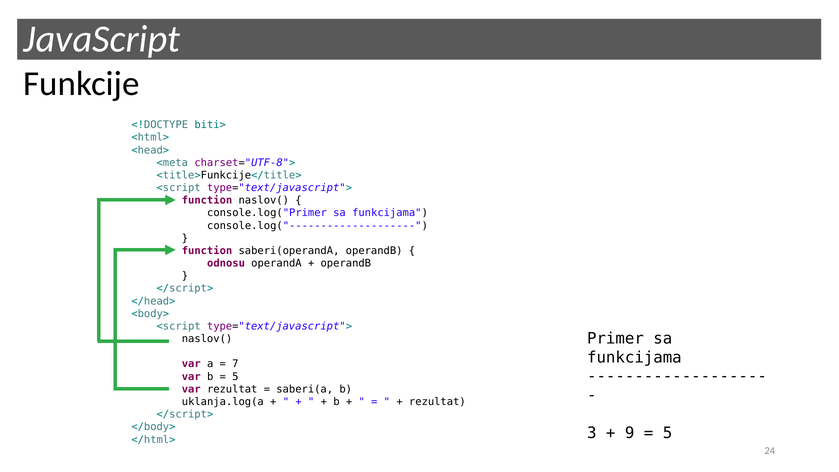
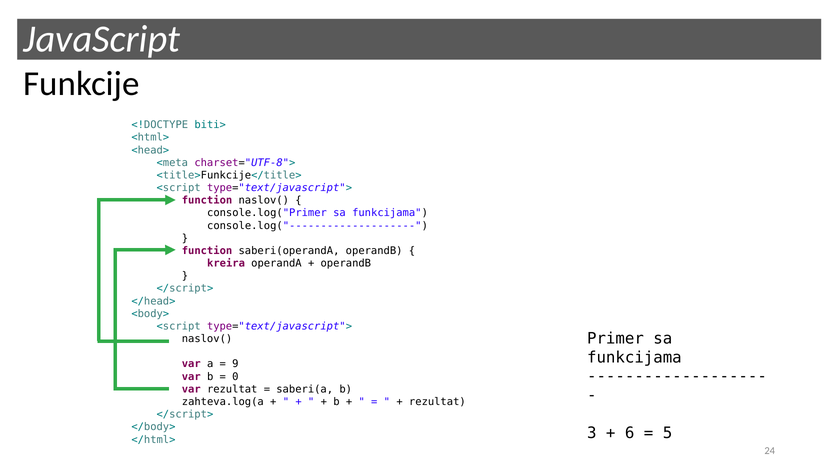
odnosu: odnosu -> kreira (226, 263)
7: 7 -> 9 (235, 364)
5: 5 -> 0 (235, 377)
uklanja.log(a: uklanja.log(a -> zahteva.log(a (223, 402)
9: 9 -> 6 (630, 433)
